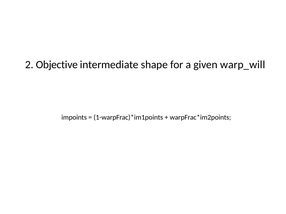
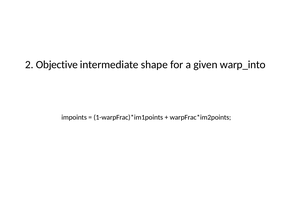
warp_will: warp_will -> warp_into (243, 65)
